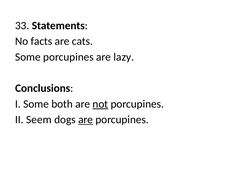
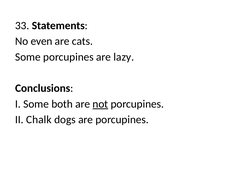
facts: facts -> even (42, 41)
Seem: Seem -> Chalk (39, 120)
are underline: present -> none (86, 120)
